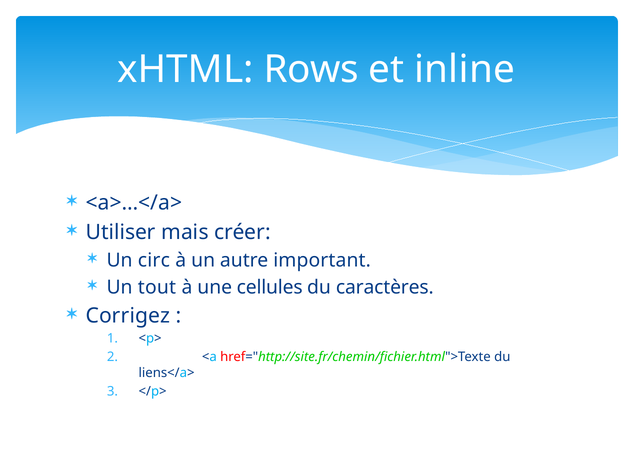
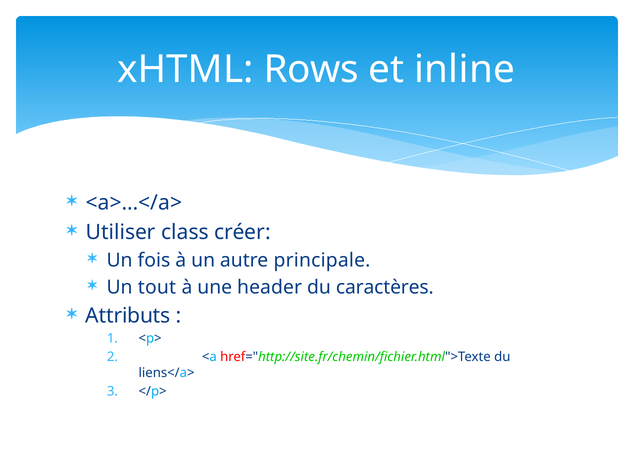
mais: mais -> class (185, 232)
circ: circ -> fois (154, 260)
important: important -> principale (322, 260)
cellules: cellules -> header (270, 287)
Corrigez: Corrigez -> Attributs (128, 316)
